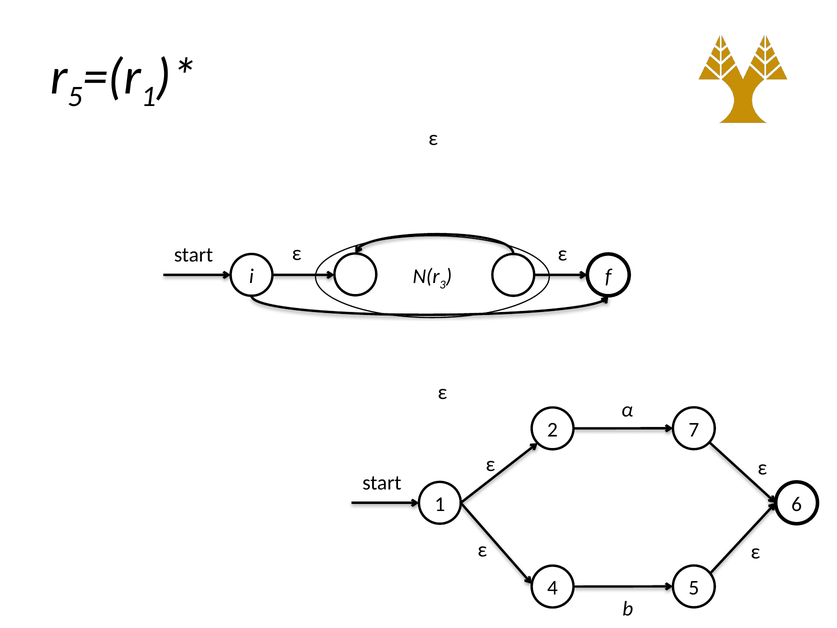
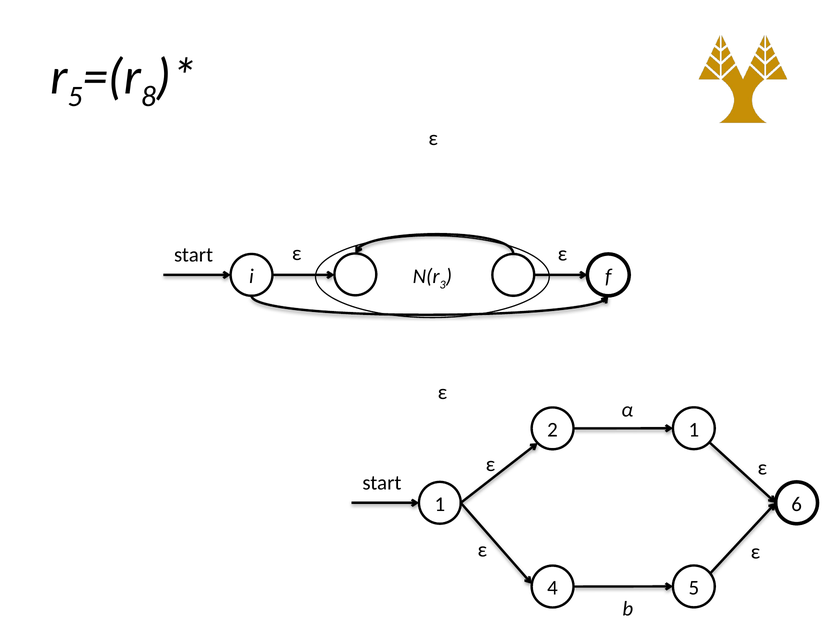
1: 1 -> 8 (149, 97)
2 7: 7 -> 1 (694, 429)
